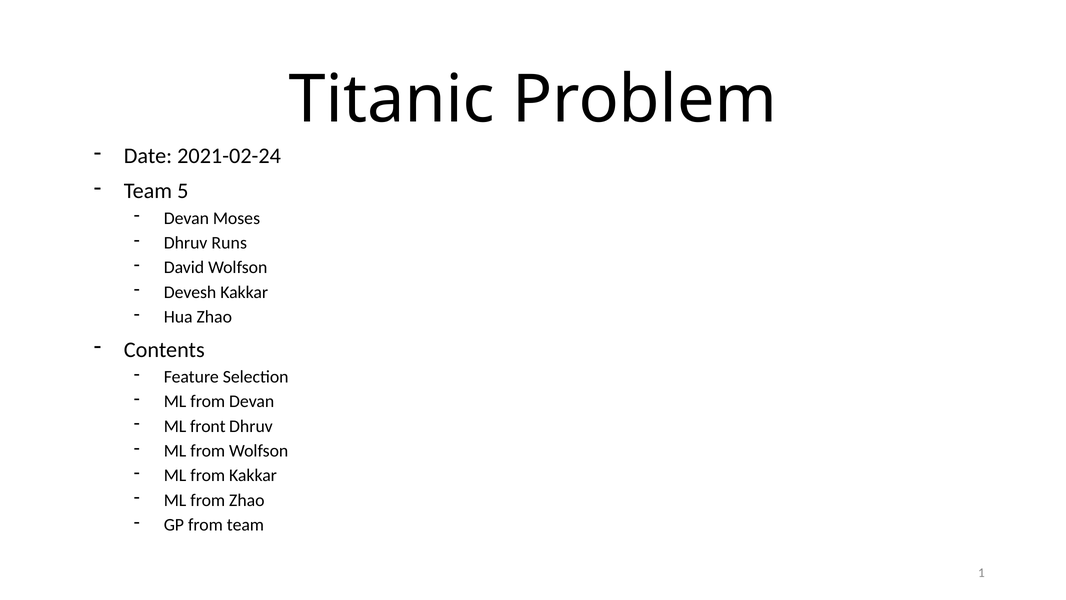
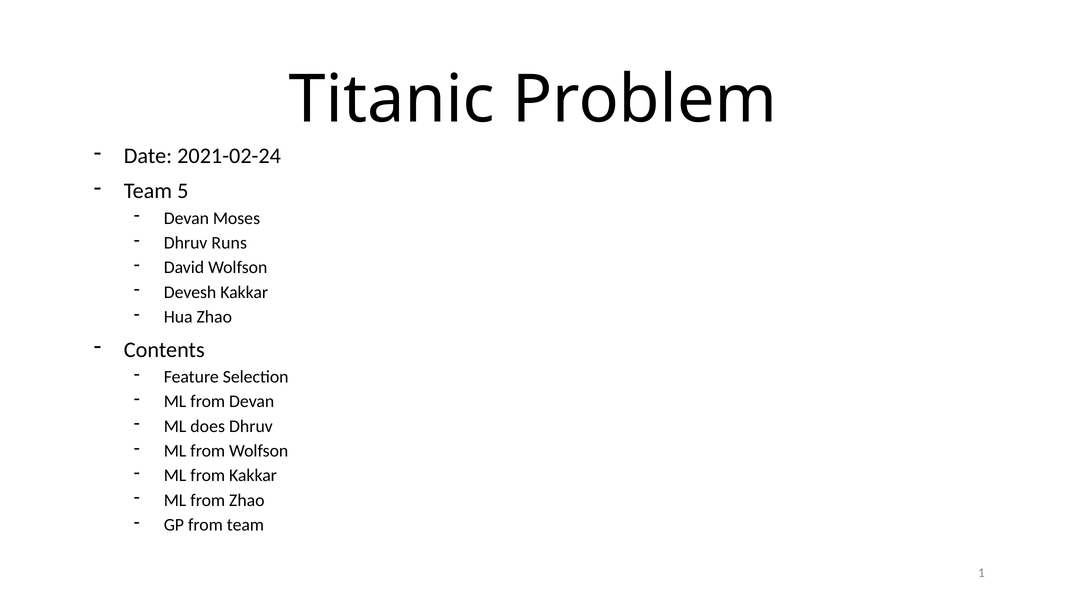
front: front -> does (208, 426)
